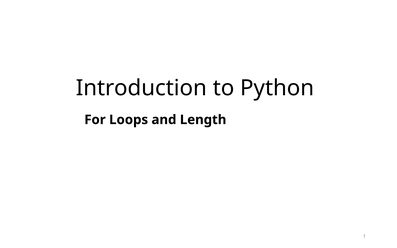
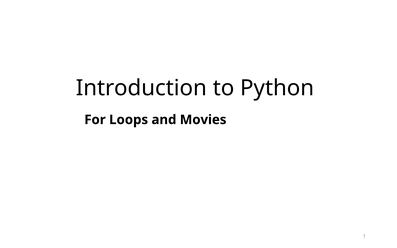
Length: Length -> Movies (203, 120)
